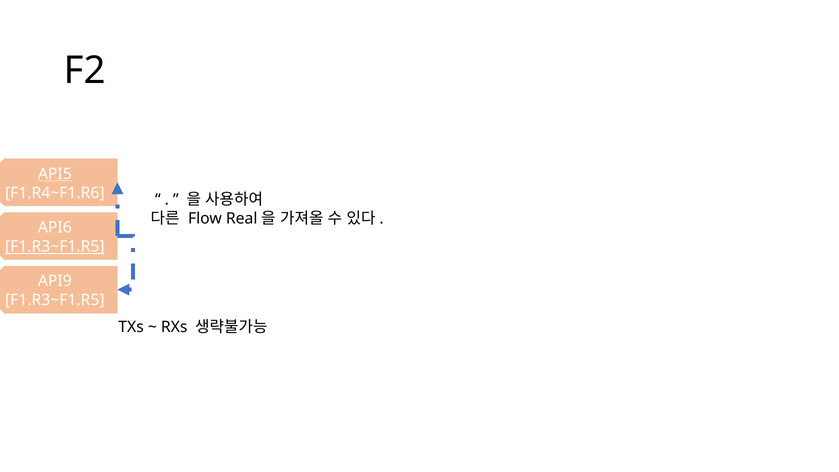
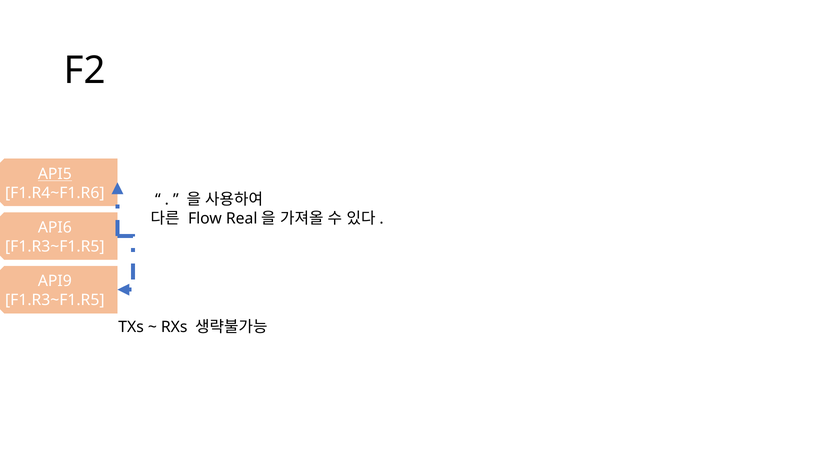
F1.R3~F1.R5 underline: present -> none (55, 247)
